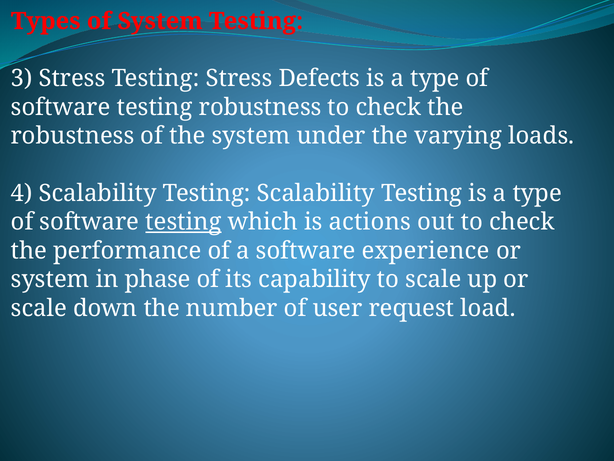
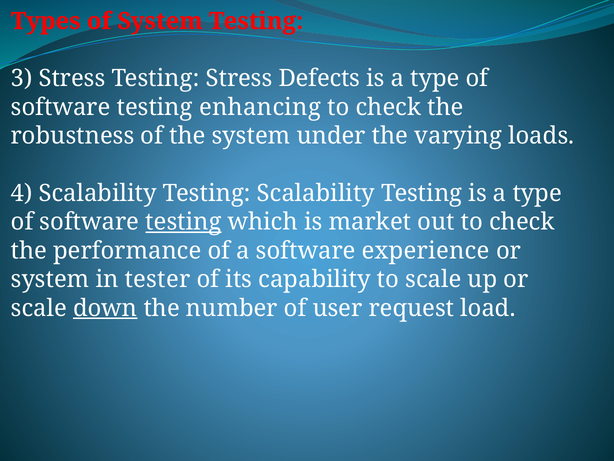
testing robustness: robustness -> enhancing (260, 107)
actions: actions -> market (370, 222)
phase: phase -> tester (158, 279)
down underline: none -> present (105, 308)
